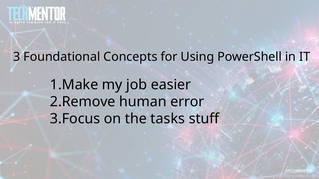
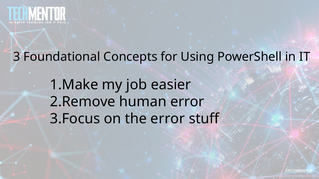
the tasks: tasks -> error (168, 119)
